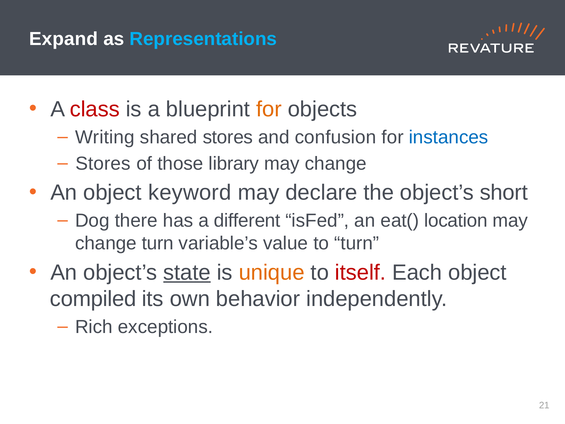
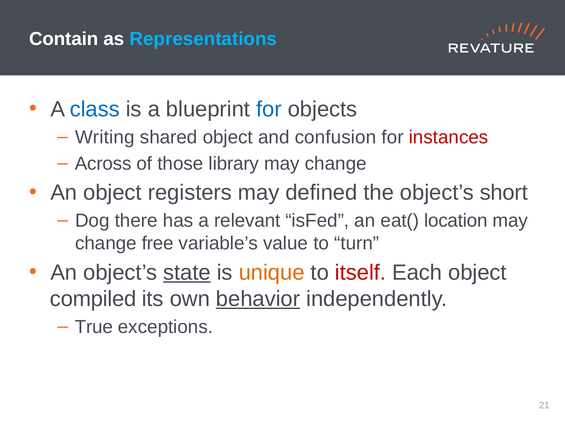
Expand: Expand -> Contain (64, 39)
class colour: red -> blue (95, 109)
for colour: orange -> blue (269, 109)
shared stores: stores -> object (228, 137)
instances colour: blue -> red (449, 137)
Stores: Stores -> Across (103, 163)
keyword: keyword -> registers (190, 193)
declare: declare -> defined (321, 193)
different: different -> relevant (247, 221)
change turn: turn -> free (158, 243)
behavior underline: none -> present (258, 299)
Rich: Rich -> True (94, 327)
